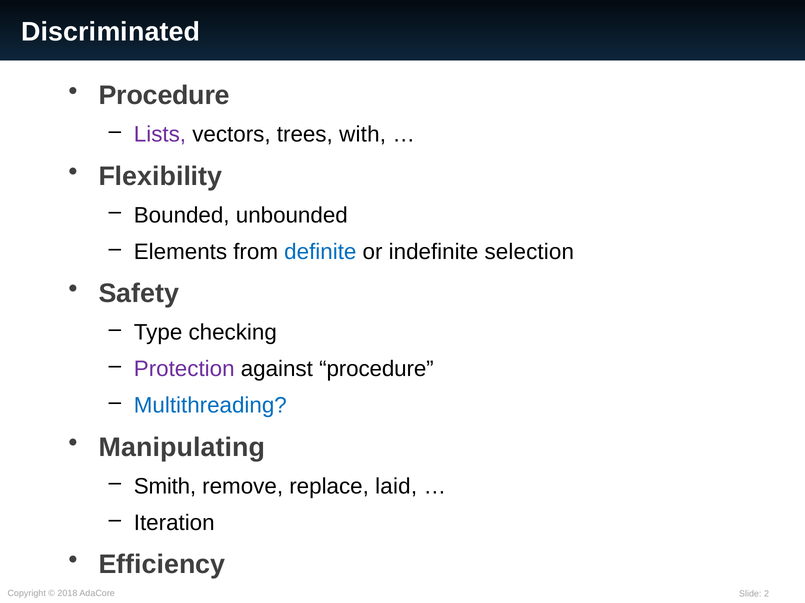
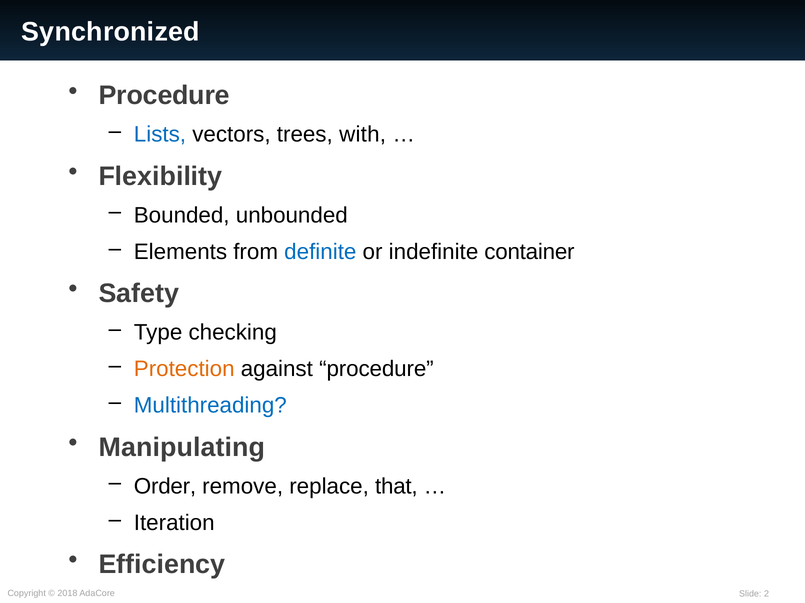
Discriminated: Discriminated -> Synchronized (111, 32)
Lists colour: purple -> blue (160, 135)
selection: selection -> container (529, 252)
Protection colour: purple -> orange (184, 369)
Smith: Smith -> Order (165, 487)
laid: laid -> that (396, 487)
